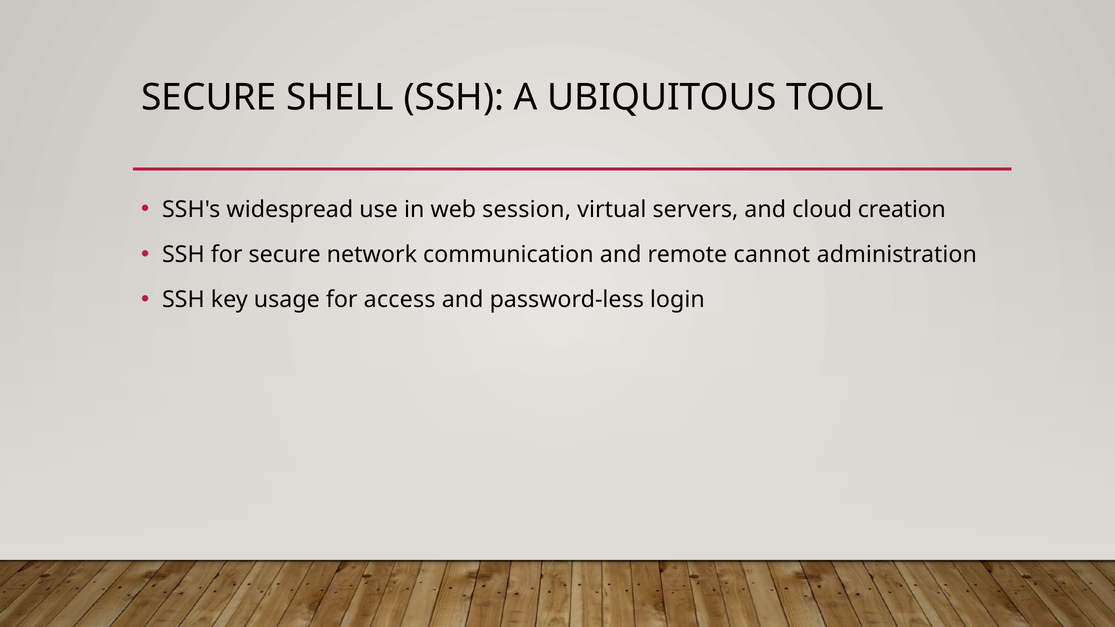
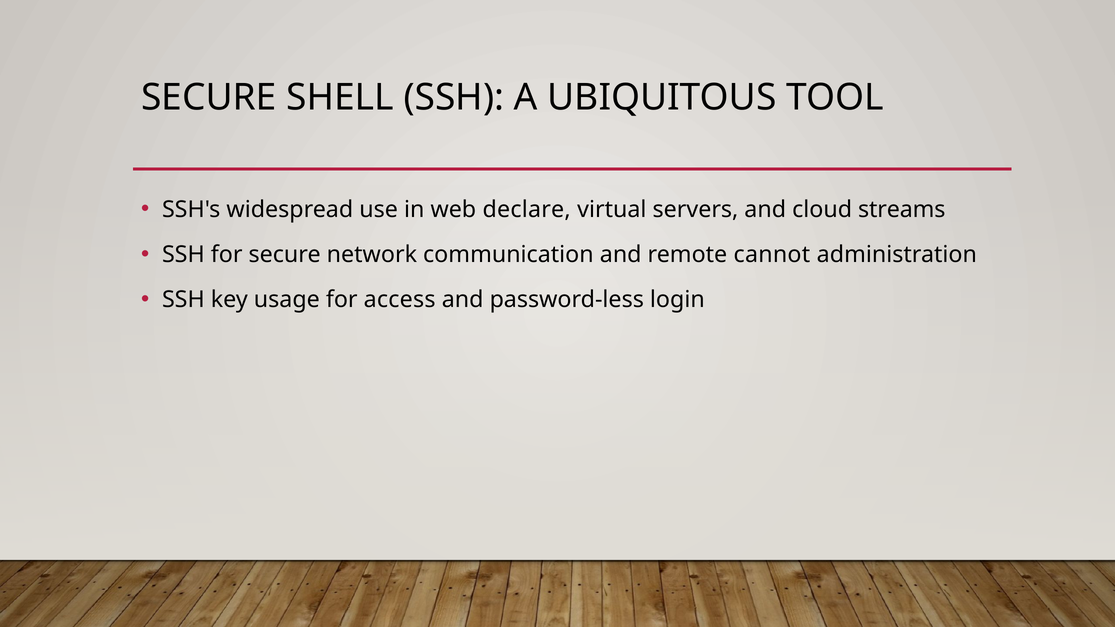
session: session -> declare (527, 210)
creation: creation -> streams (902, 210)
